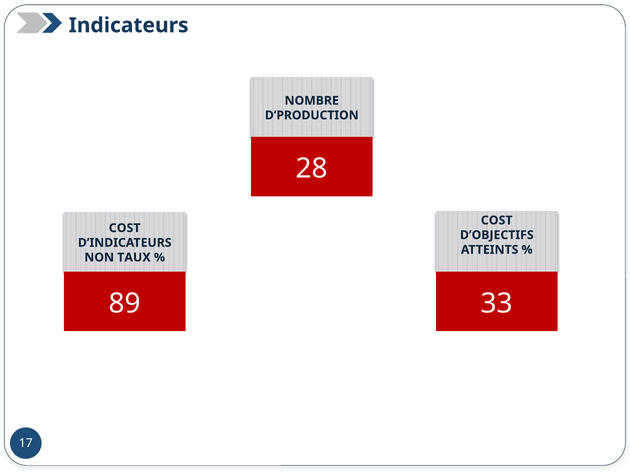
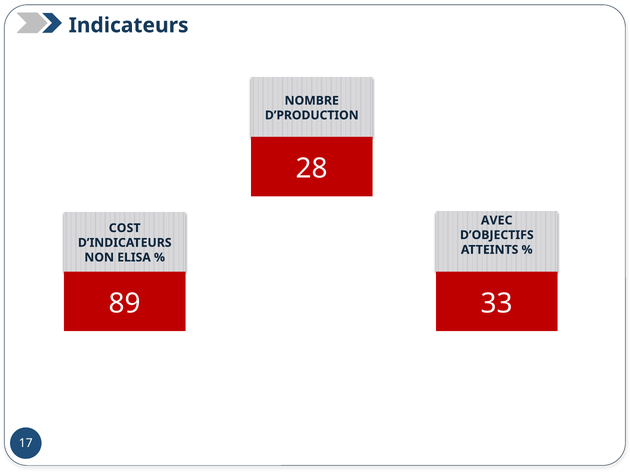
COST: COST -> AVEC (497, 221)
TAUX: TAUX -> ELISA (134, 258)
